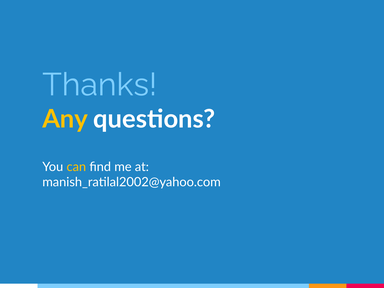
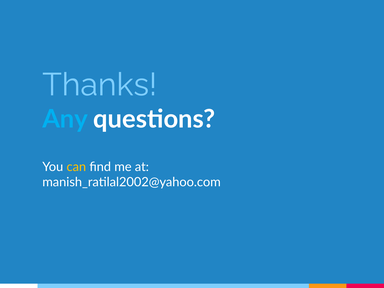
Any colour: yellow -> light blue (65, 119)
